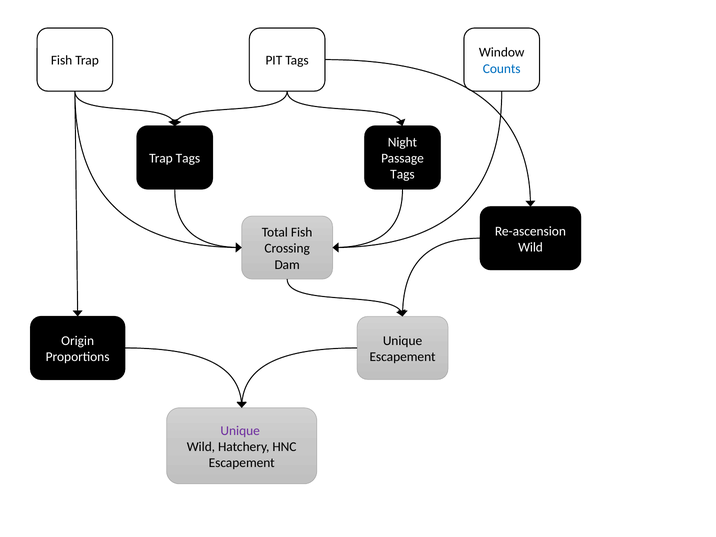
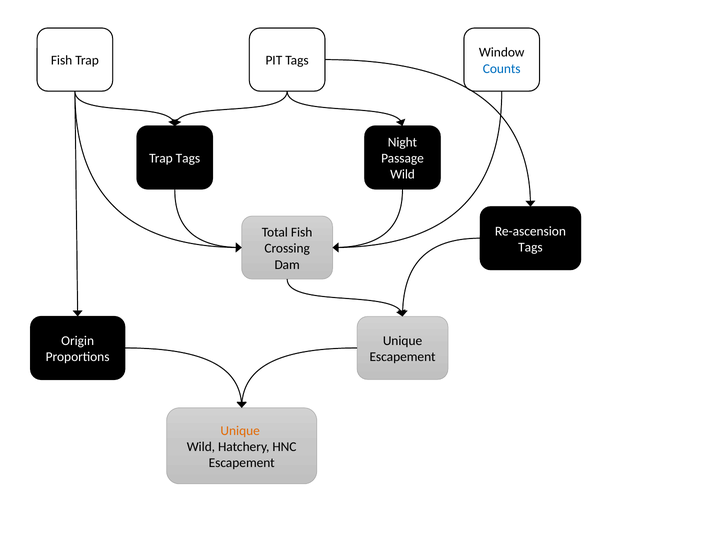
Tags: Tags -> Wild (403, 174)
Wild: Wild -> Tags (530, 247)
Unique colour: purple -> orange (240, 431)
